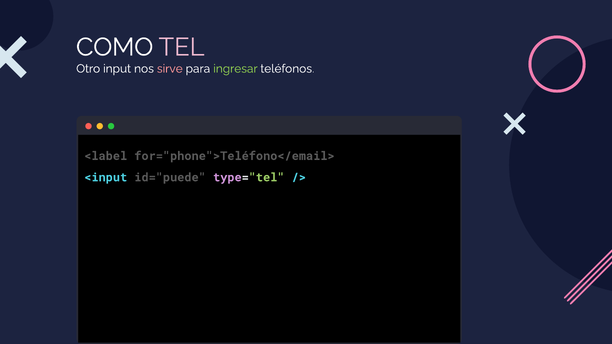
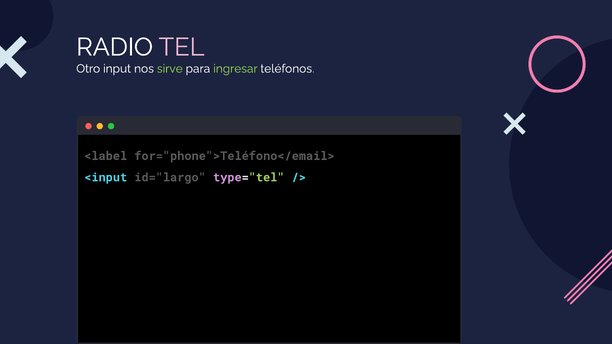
COMO: COMO -> RADIO (115, 47)
sirve colour: pink -> light green (170, 69)
id="puede: id="puede -> id="largo (170, 178)
